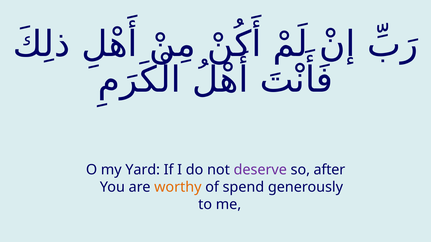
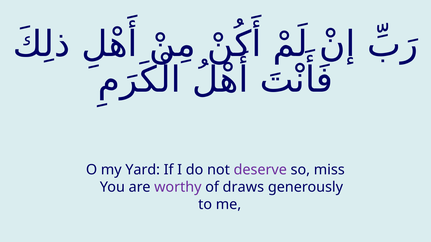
after: after -> miss (329, 170)
worthy colour: orange -> purple (178, 187)
spend: spend -> draws (243, 187)
